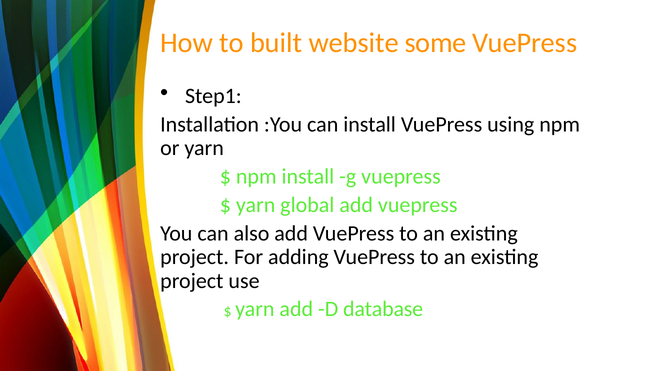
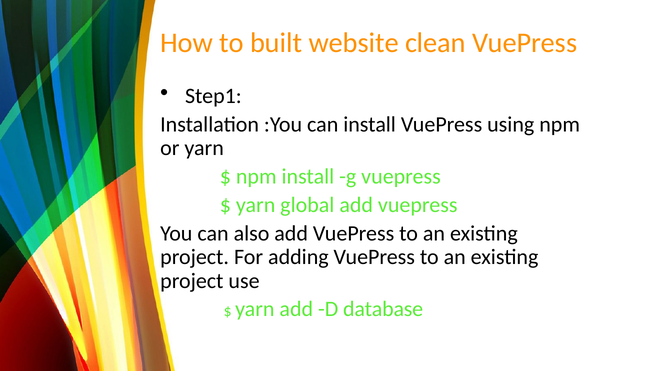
some: some -> clean (435, 43)
